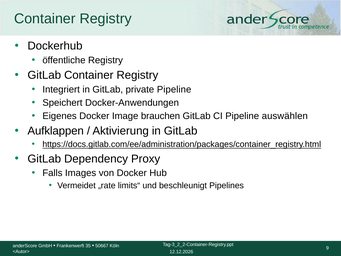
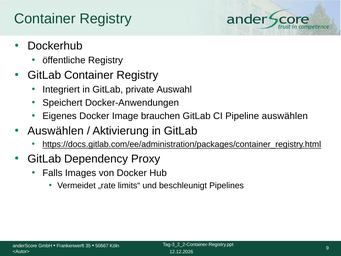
private Pipeline: Pipeline -> Auswahl (174, 89)
Aufklappen: Aufklappen -> Auswählen (56, 131)
